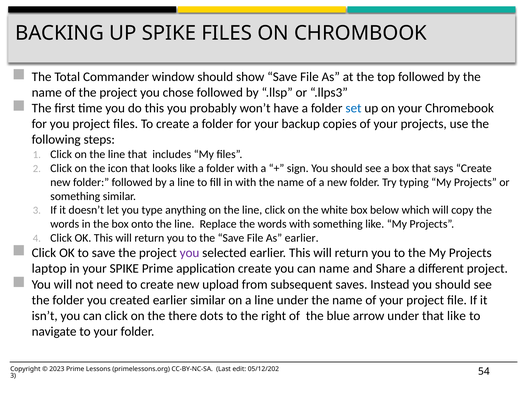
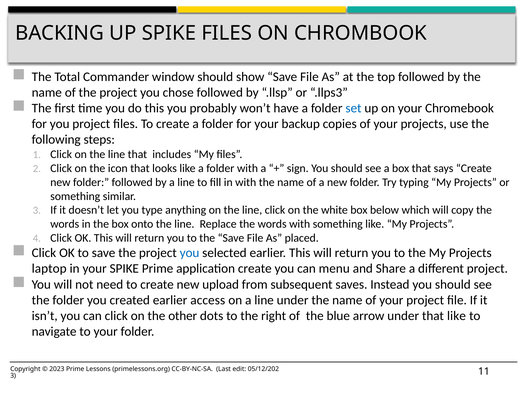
As earlier: earlier -> placed (302, 238)
you colour: purple -> blue (190, 253)
can name: name -> menu (334, 269)
earlier similar: similar -> access (208, 301)
there: there -> other (183, 316)
54: 54 -> 11 (484, 372)
